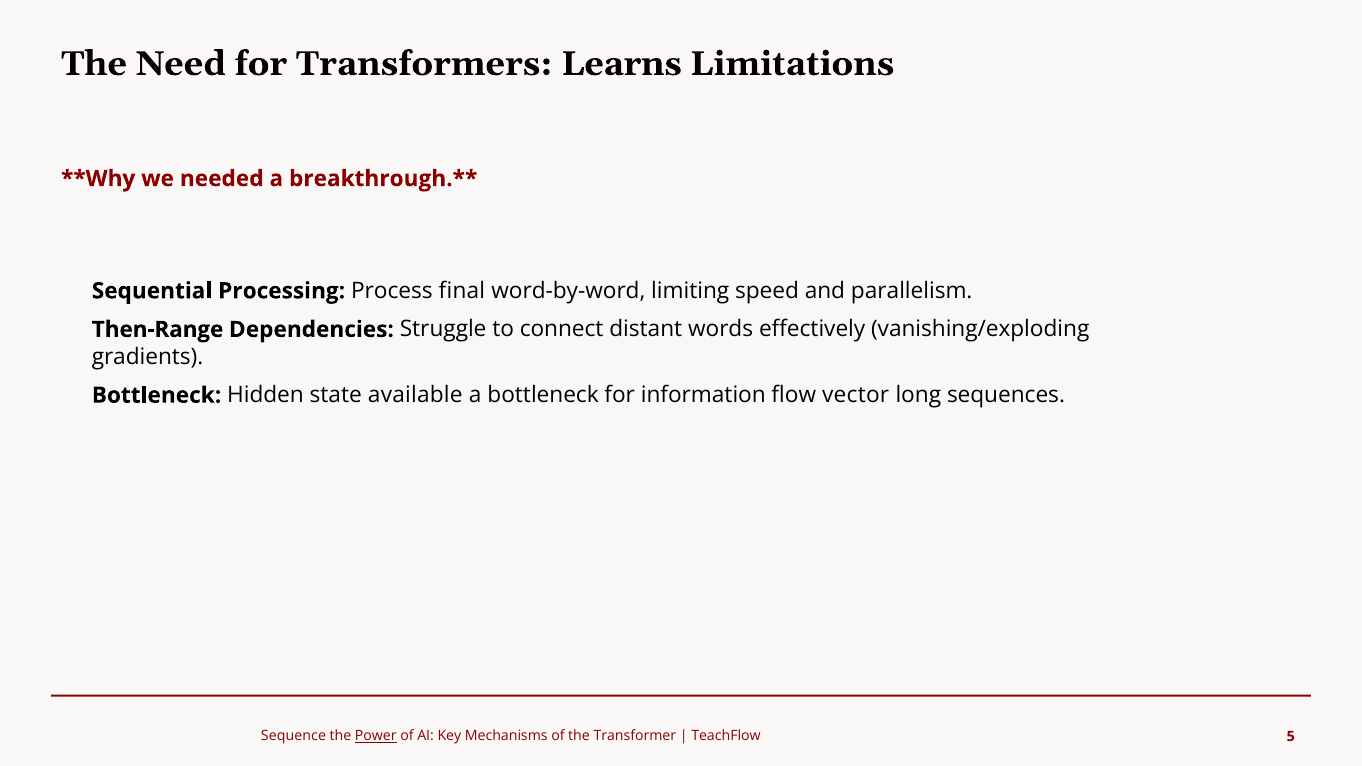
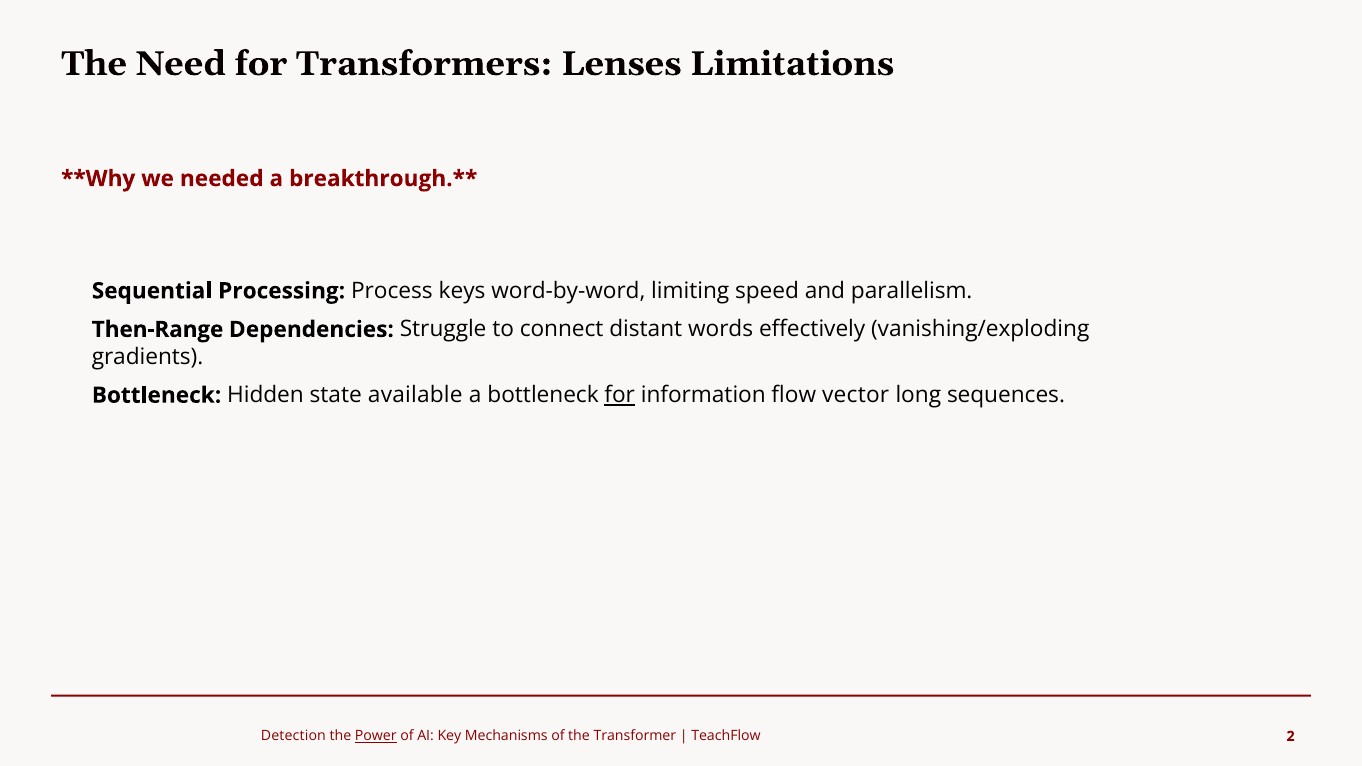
Learns: Learns -> Lenses (621, 64)
final: final -> keys (462, 291)
for underline: none -> present (620, 395)
Sequence: Sequence -> Detection (293, 737)
5: 5 -> 2 (1291, 737)
